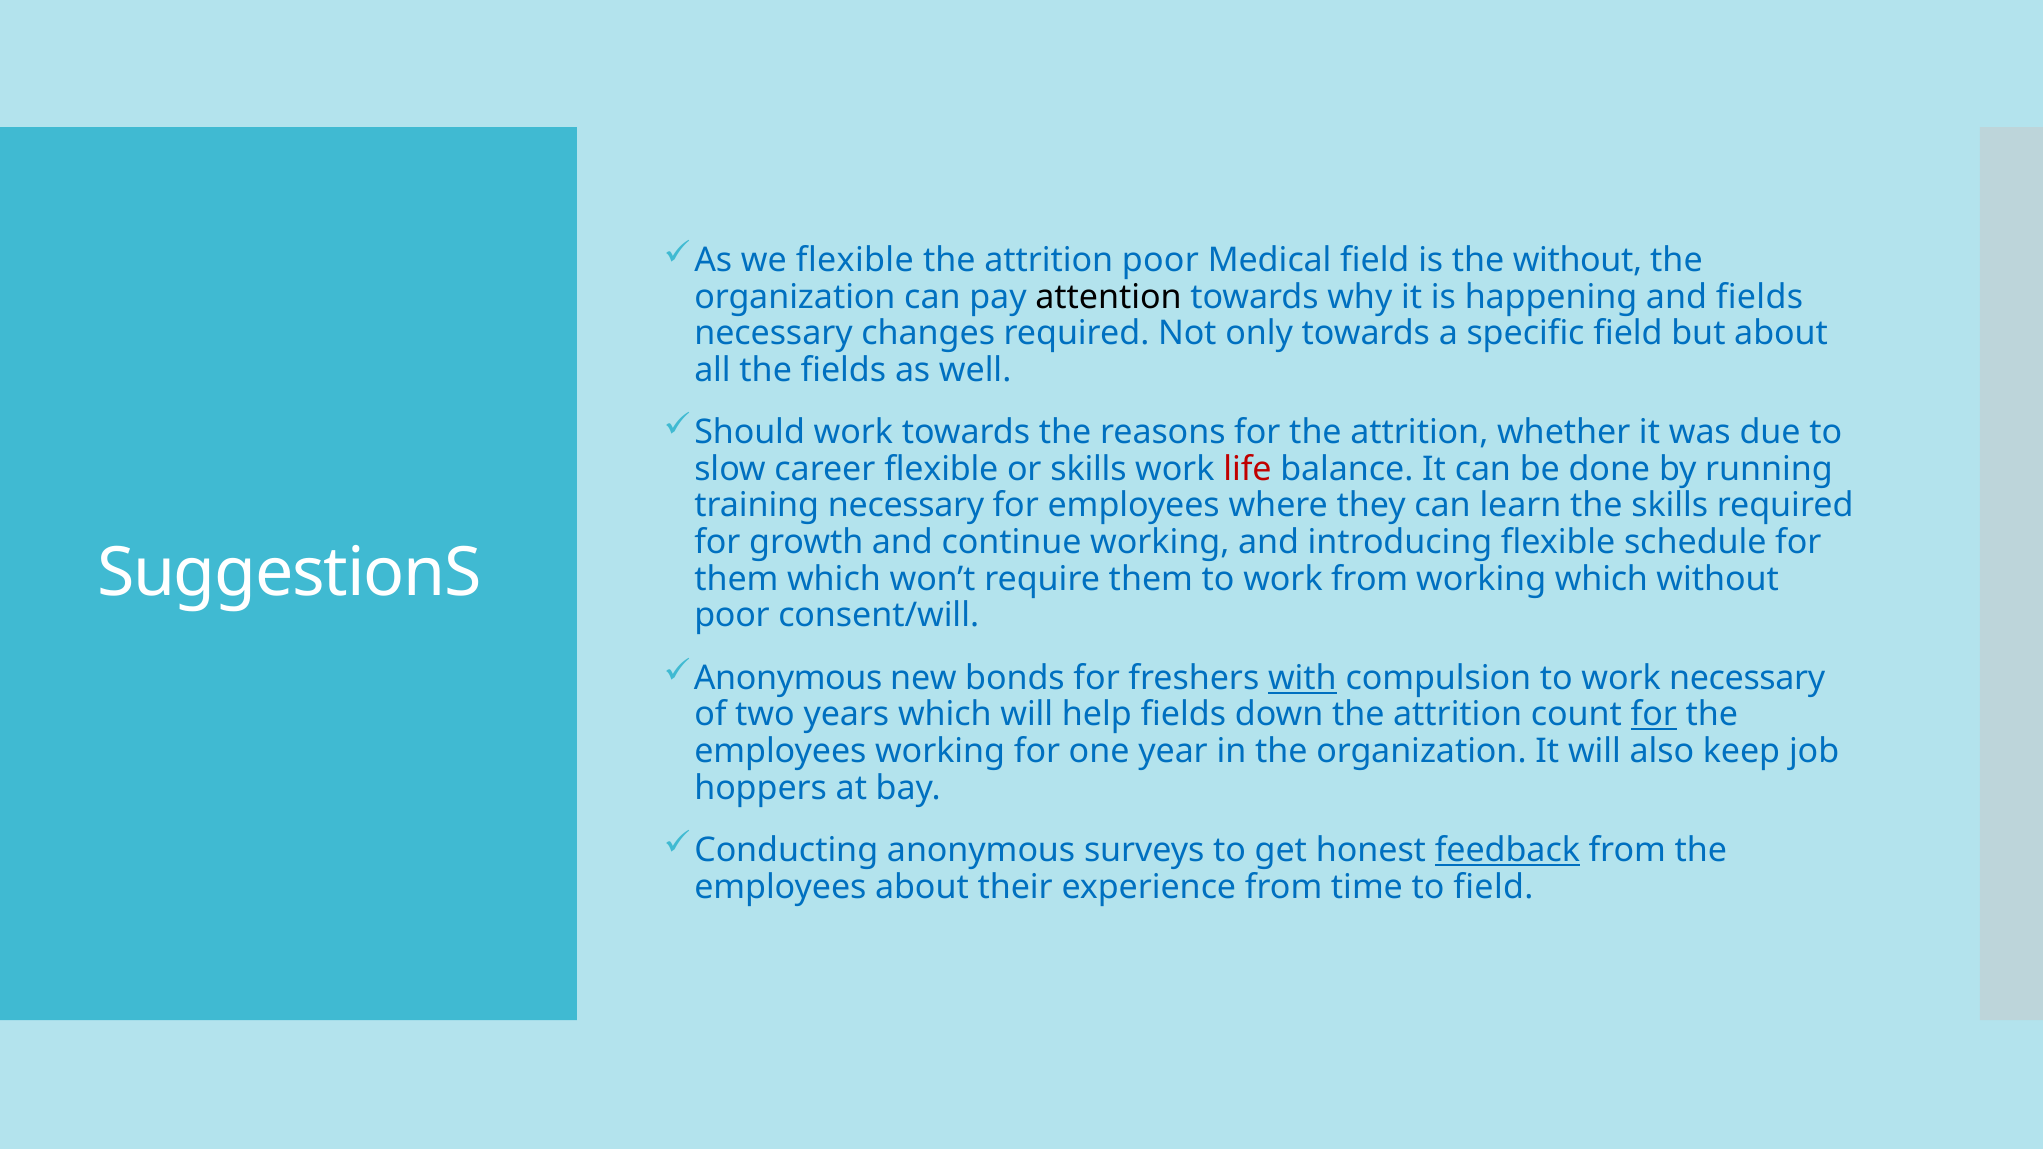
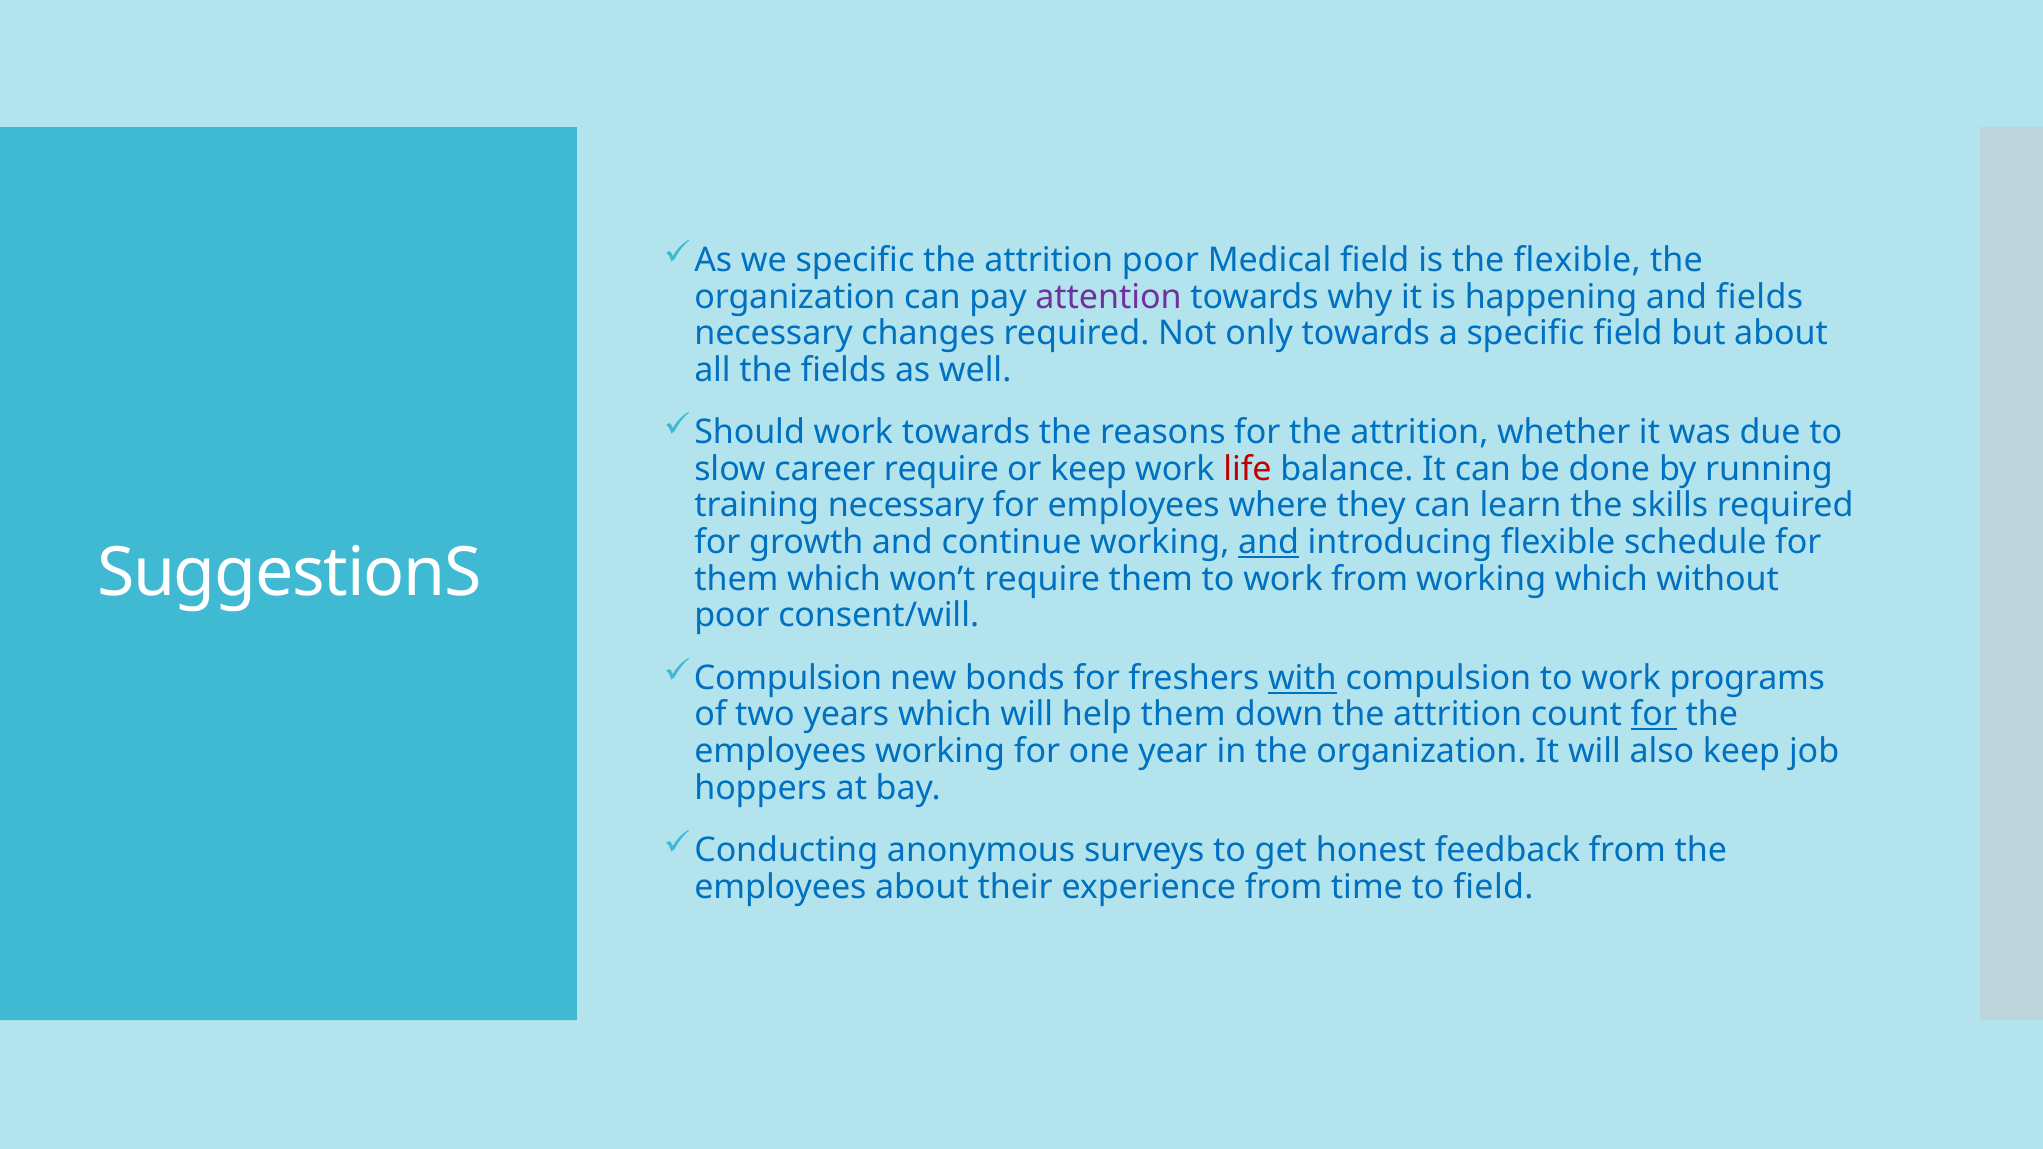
we flexible: flexible -> specific (855, 260)
the without: without -> flexible (1577, 260)
attention colour: black -> purple (1109, 297)
career flexible: flexible -> require (941, 469)
or skills: skills -> keep (1089, 469)
and underline: none -> present (1269, 542)
Anonymous: Anonymous -> Compulsion (788, 678)
work necessary: necessary -> programs (1747, 678)
help fields: fields -> them (1183, 715)
feedback underline: present -> none (1507, 850)
